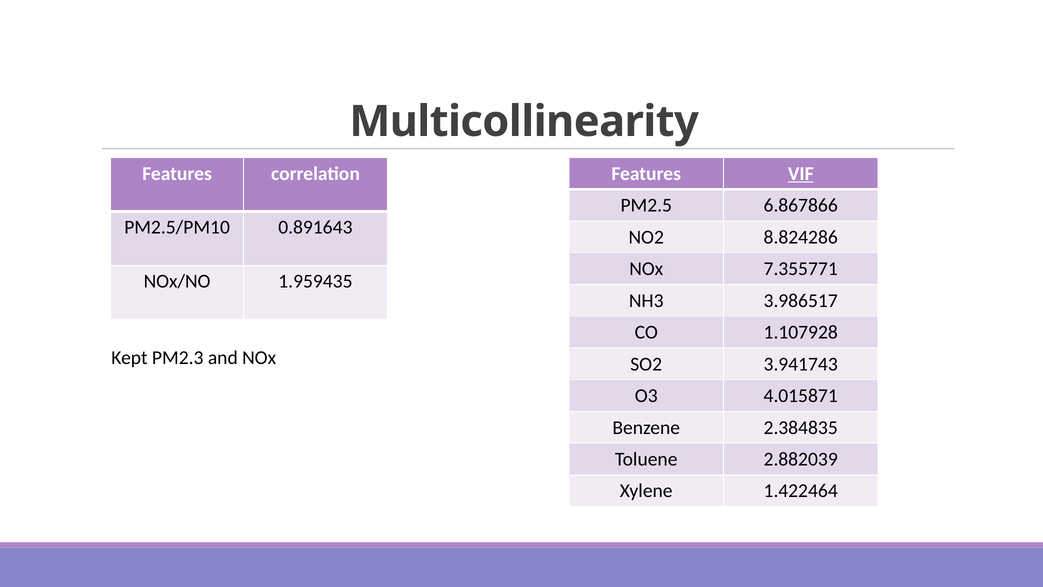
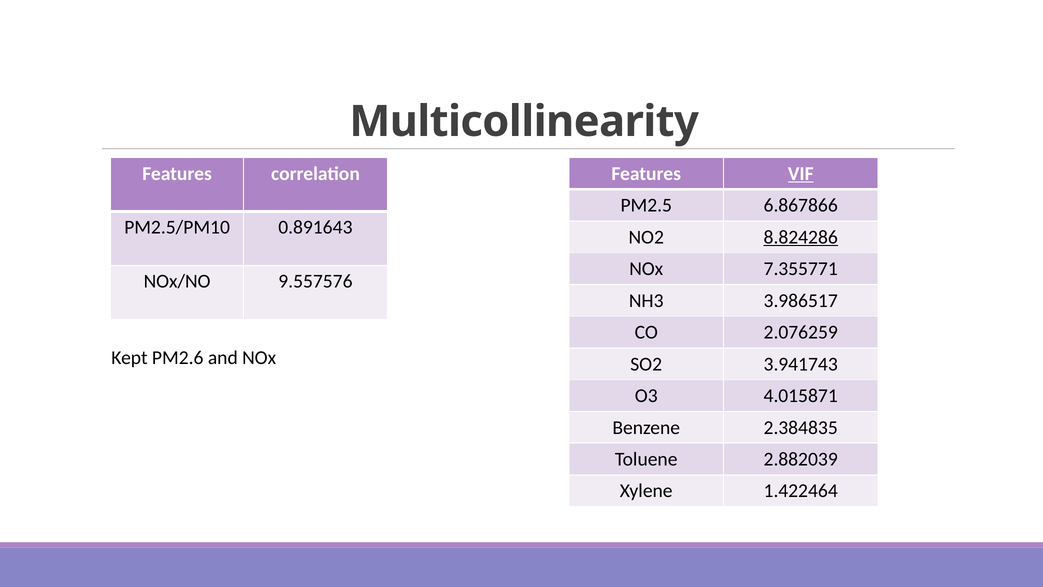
8.824286 underline: none -> present (801, 237)
1.959435: 1.959435 -> 9.557576 (315, 281)
1.107928: 1.107928 -> 2.076259 (801, 332)
PM2.3: PM2.3 -> PM2.6 (178, 358)
